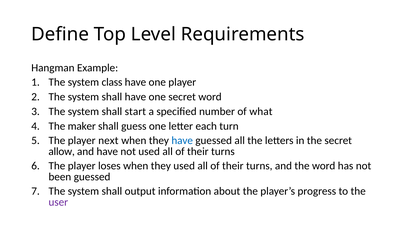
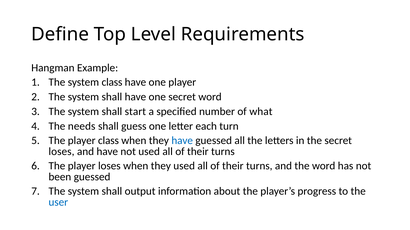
maker: maker -> needs (82, 126)
player next: next -> class (108, 141)
allow: allow -> loses (62, 152)
user colour: purple -> blue (58, 203)
